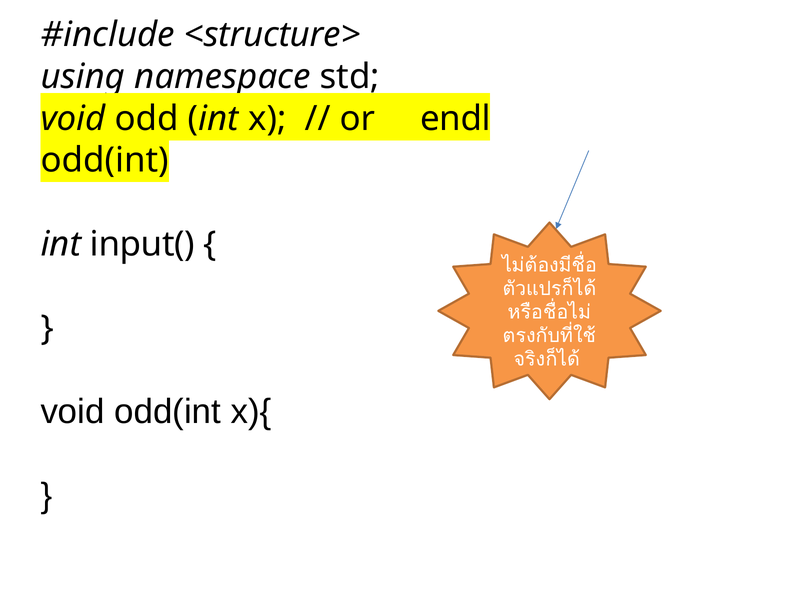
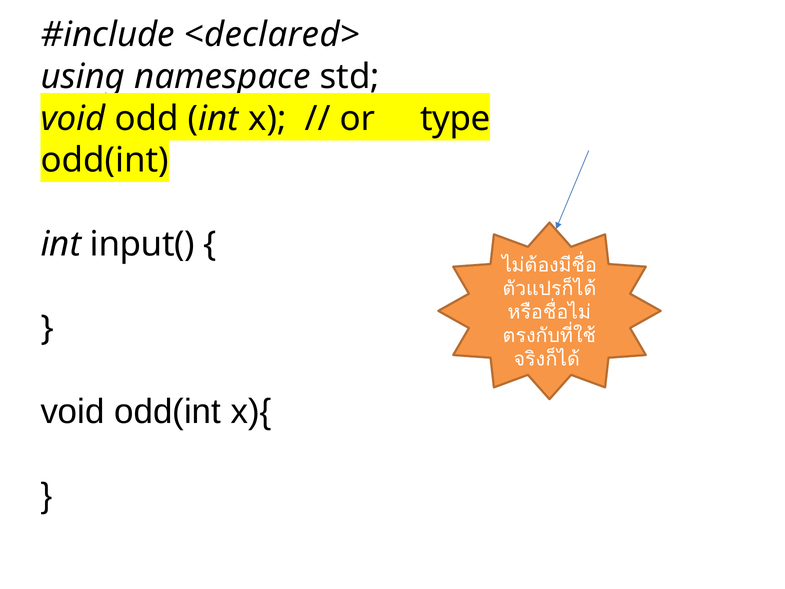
<structure>: <structure> -> <declared> (272, 35)
endl: endl -> type (455, 119)
